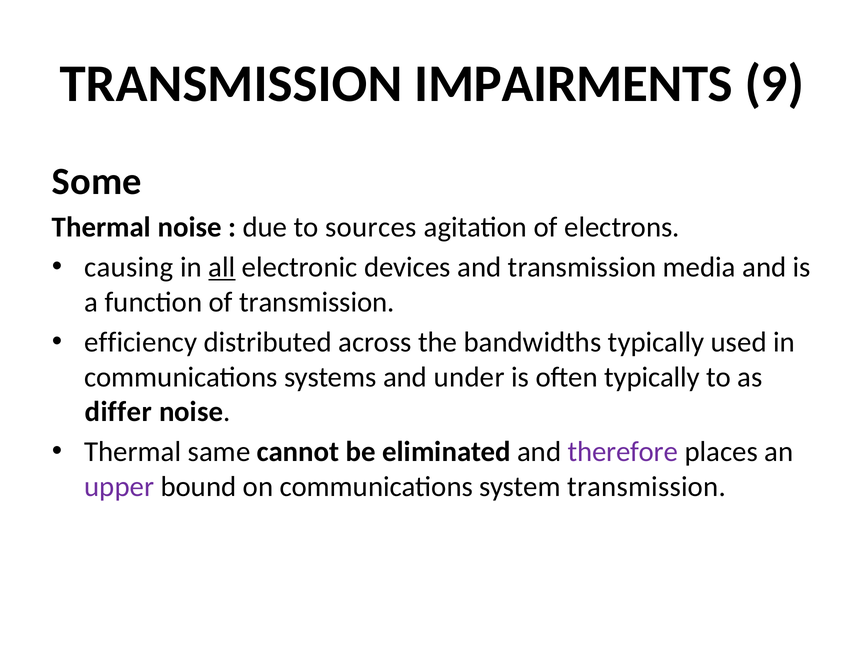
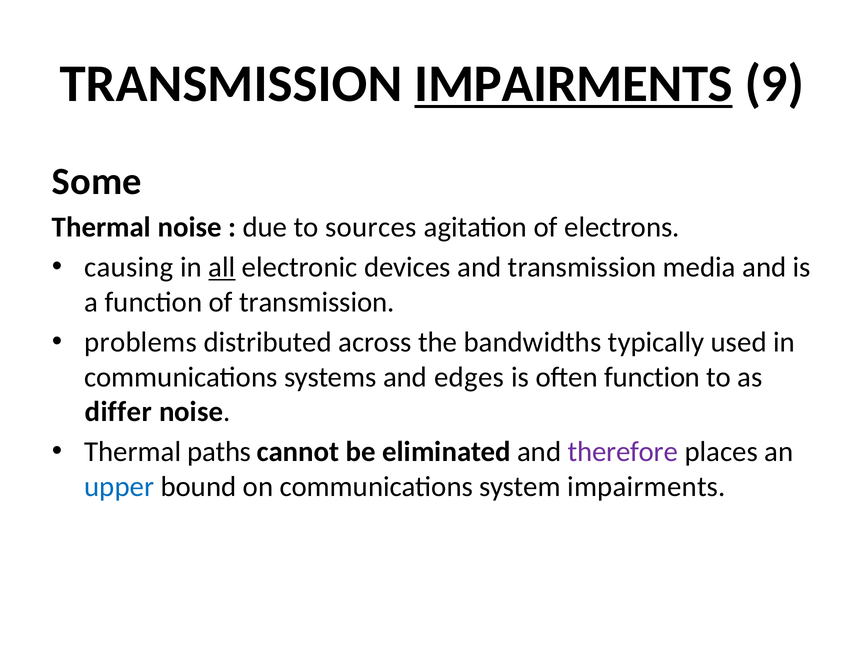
IMPAIRMENTS underline: none -> present (574, 84)
efficiency: efficiency -> problems (141, 342)
under: under -> edges (469, 377)
often typically: typically -> function (652, 377)
same: same -> paths (219, 452)
upper colour: purple -> blue (119, 486)
system transmission: transmission -> impairments (647, 486)
